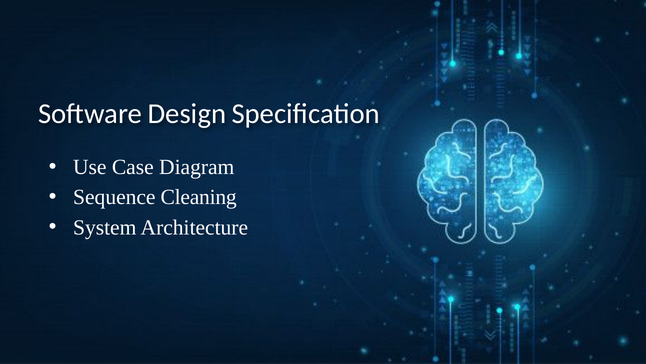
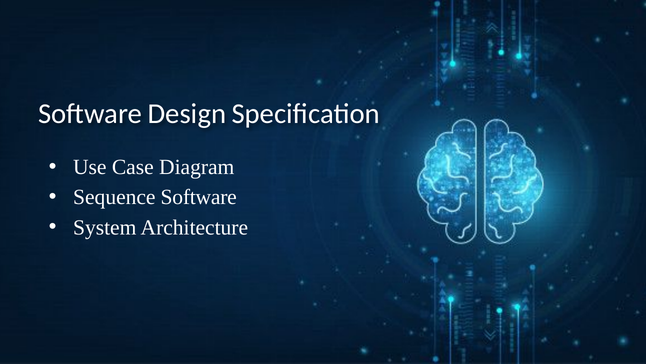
Sequence Cleaning: Cleaning -> Software (199, 197)
